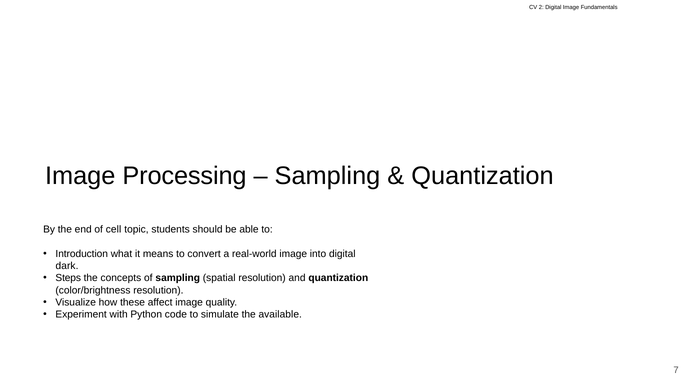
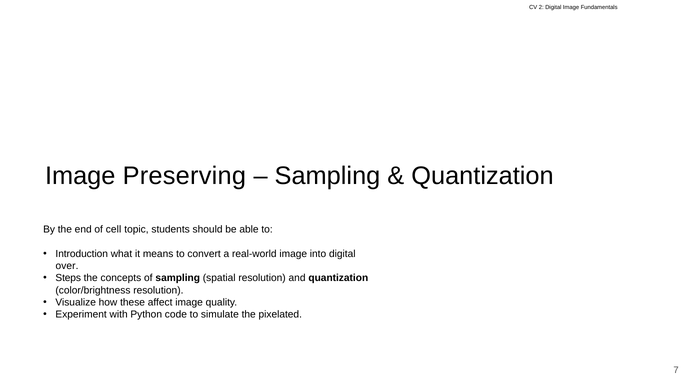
Processing: Processing -> Preserving (184, 176)
dark: dark -> over (67, 266)
available: available -> pixelated (280, 315)
